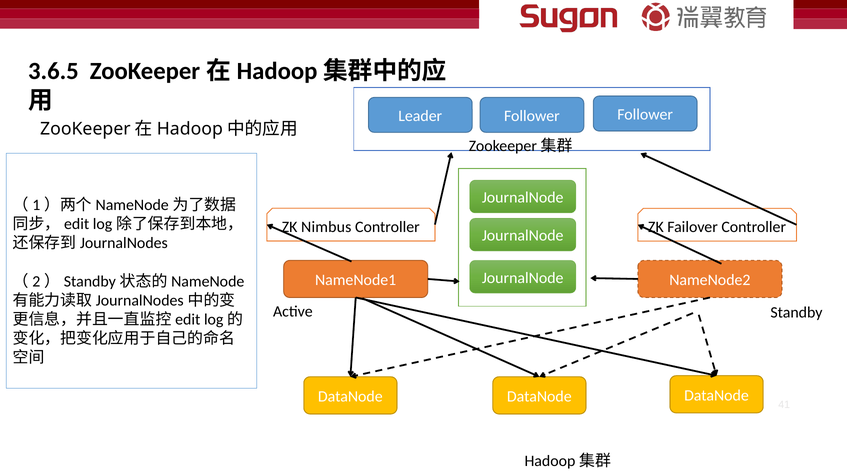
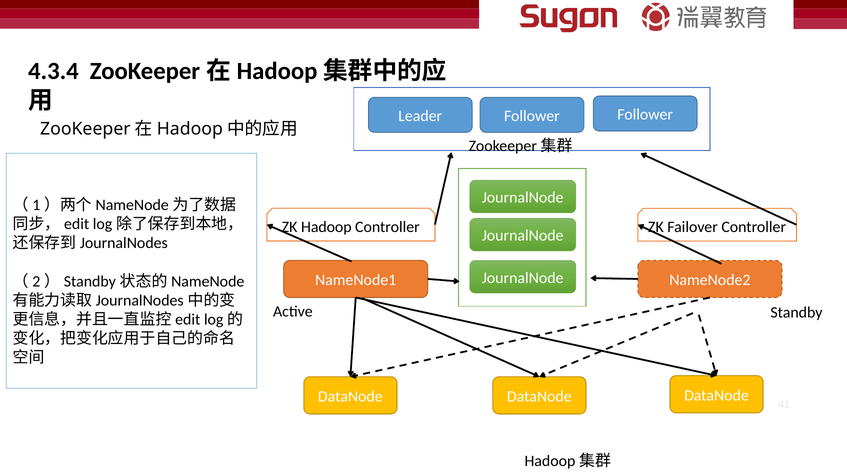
3.6.5: 3.6.5 -> 4.3.4 (53, 71)
ZK Nimbus: Nimbus -> Hadoop (326, 227)
